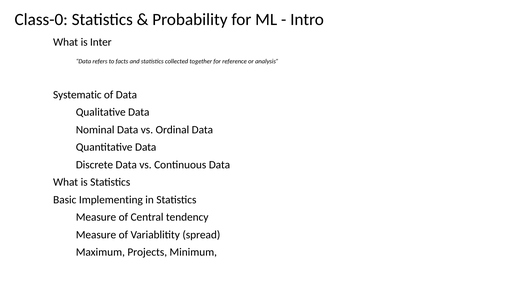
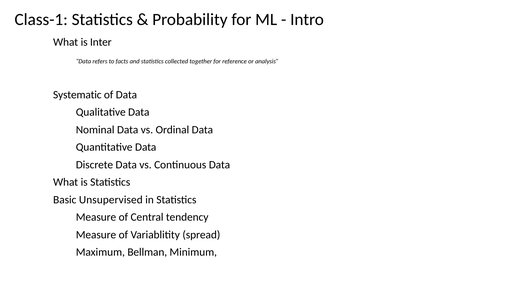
Class-0: Class-0 -> Class-1 (41, 20)
Implementing: Implementing -> Unsupervised (111, 200)
Projects: Projects -> Bellman (147, 253)
